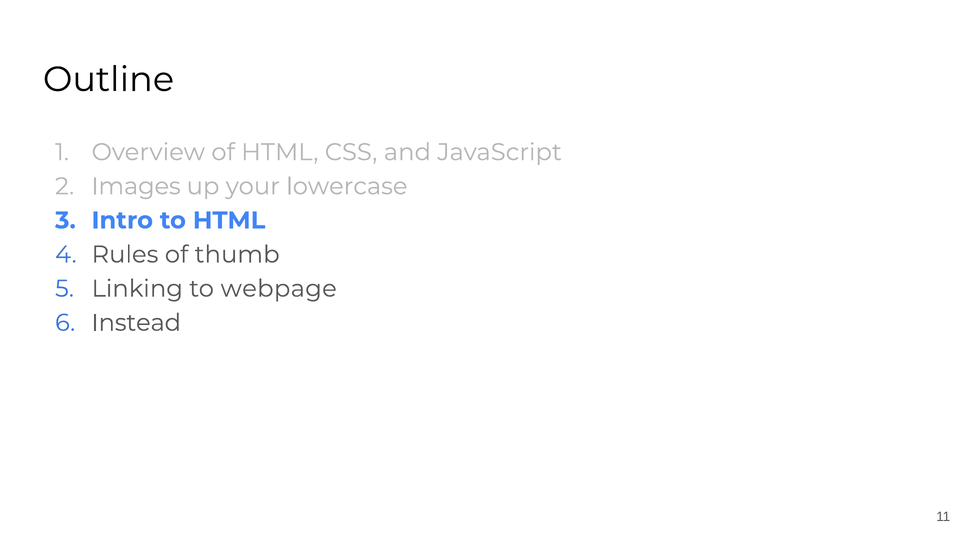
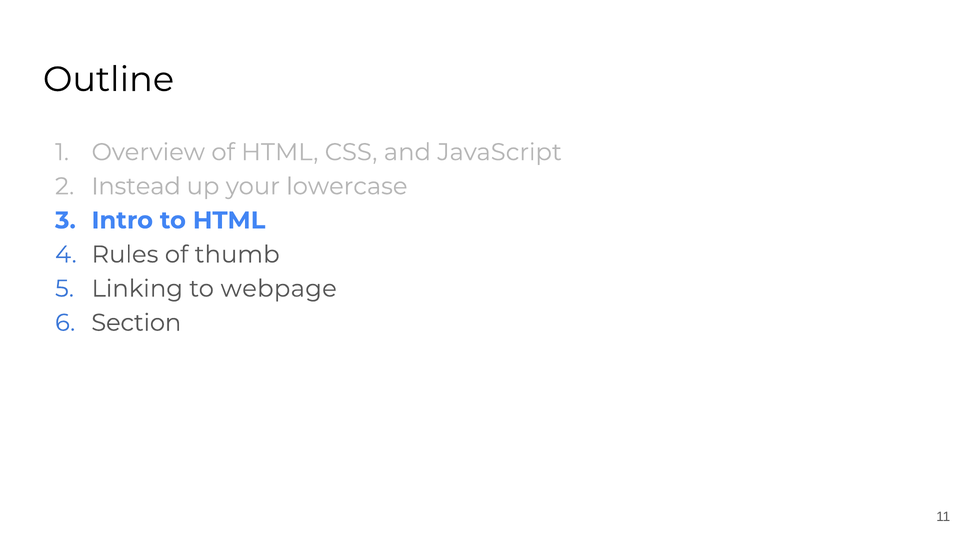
Images: Images -> Instead (136, 186)
Instead: Instead -> Section (136, 323)
